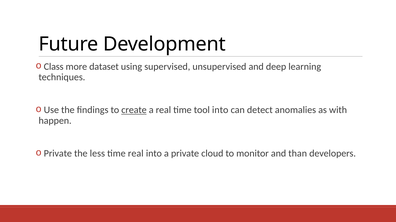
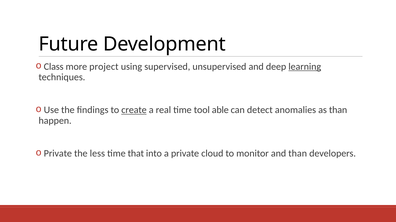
dataset: dataset -> project (104, 67)
learning underline: none -> present (305, 67)
tool into: into -> able (220, 110)
as with: with -> than (338, 110)
time real: real -> that (136, 154)
